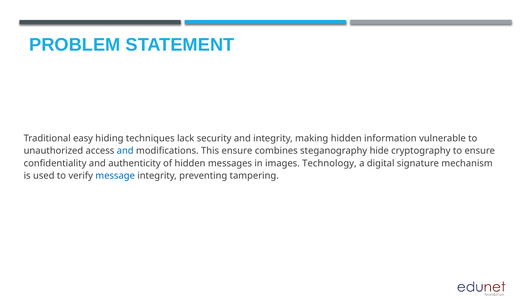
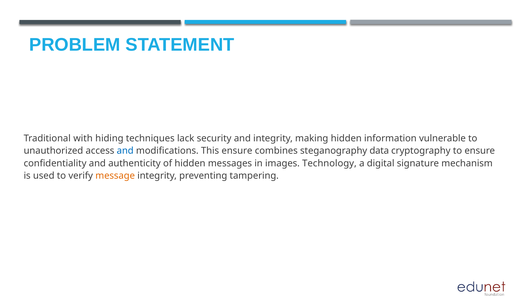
easy: easy -> with (83, 138)
hide: hide -> data (379, 151)
message colour: blue -> orange (115, 176)
